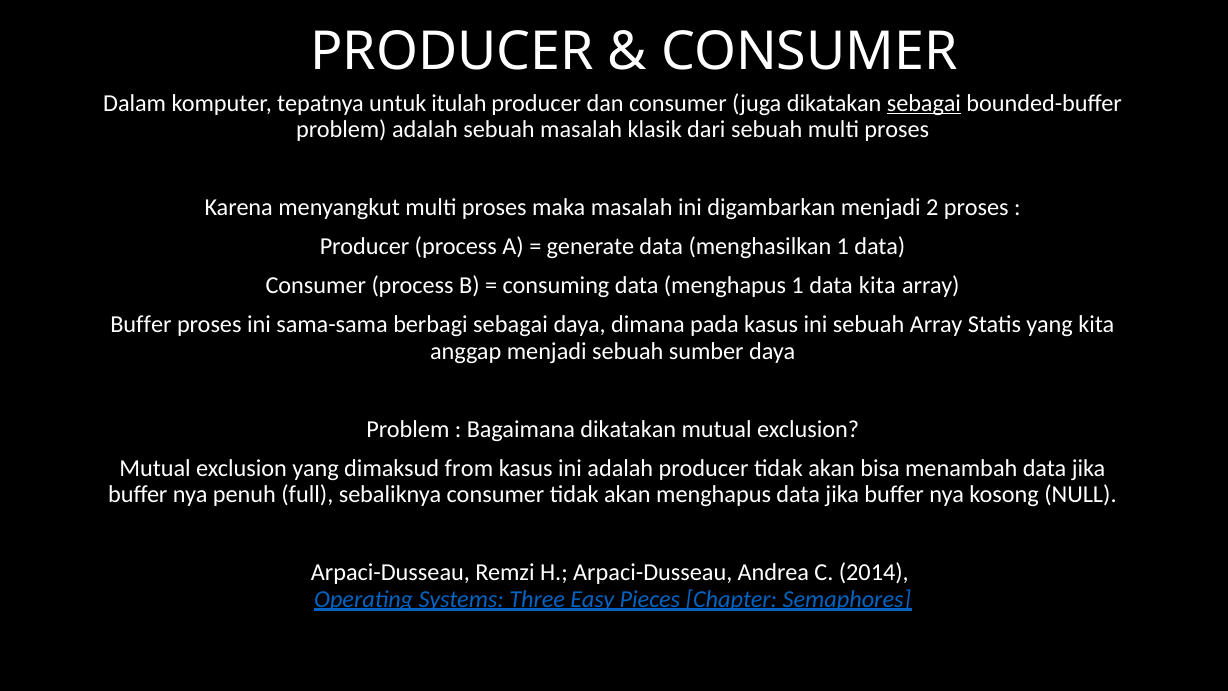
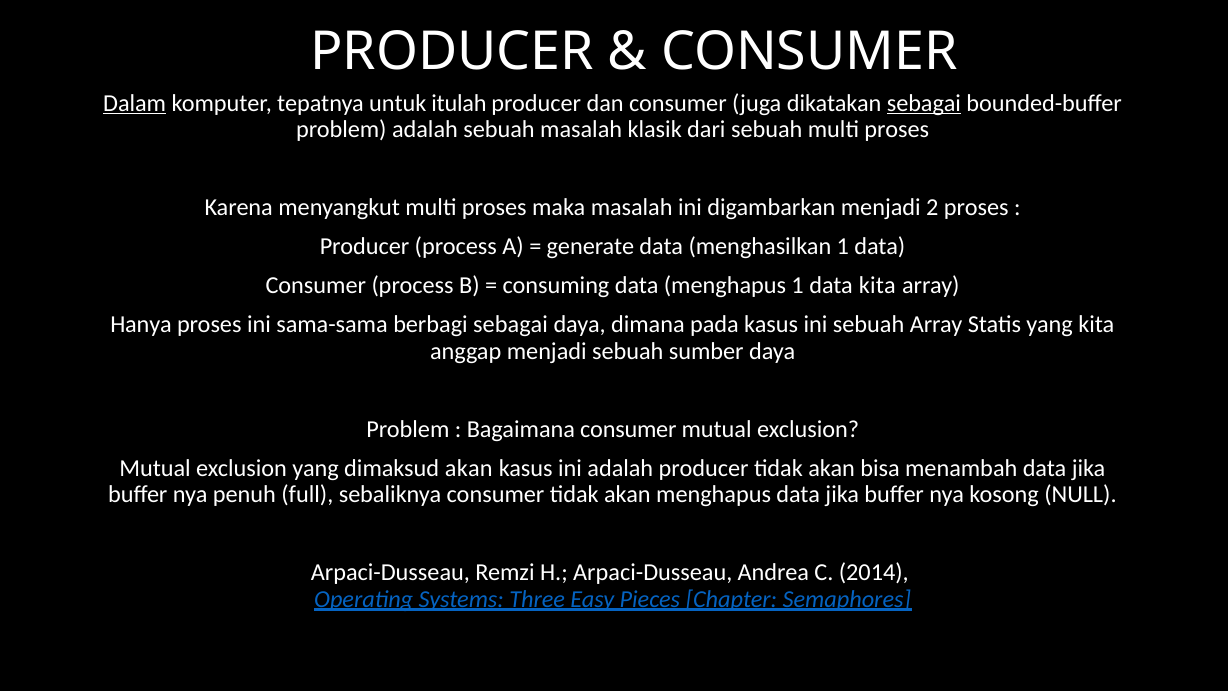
Dalam underline: none -> present (135, 103)
Buffer: Buffer -> Hanya (141, 325)
Bagaimana dikatakan: dikatakan -> consumer (628, 429)
dimaksud from: from -> akan (469, 468)
